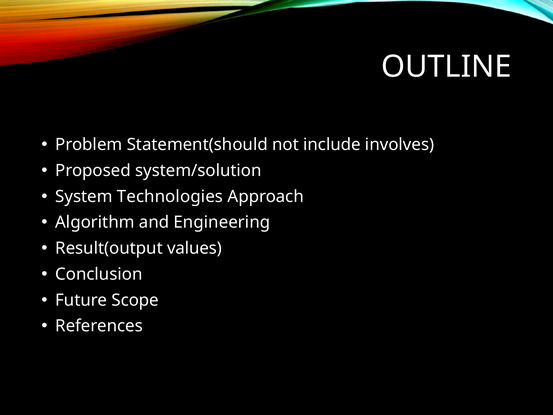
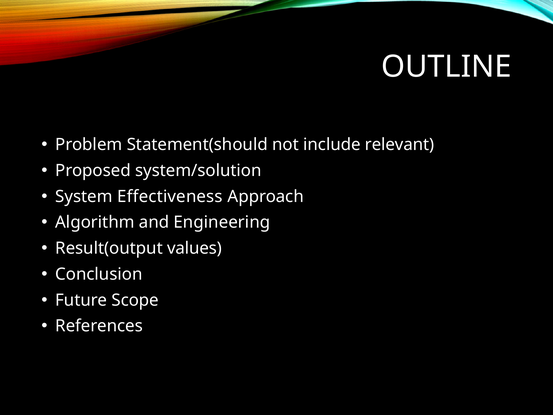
involves: involves -> relevant (400, 144)
Technologies: Technologies -> Effectiveness (170, 196)
